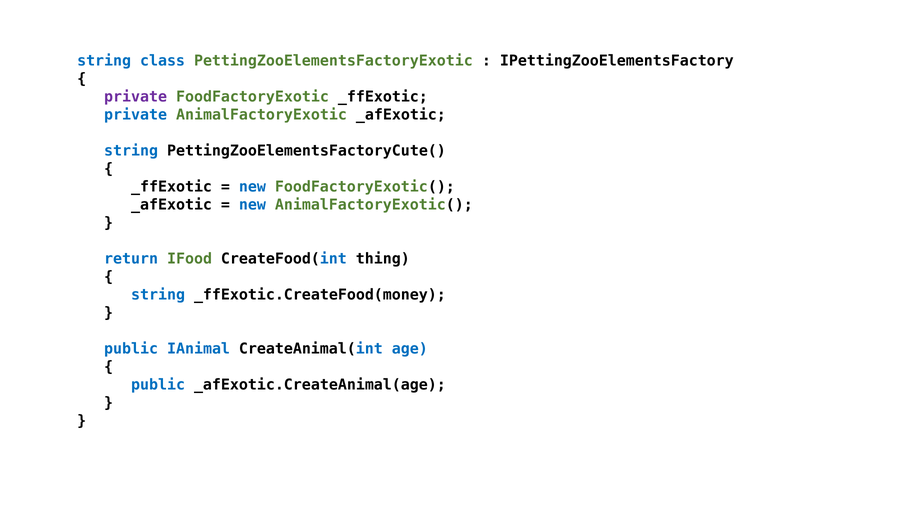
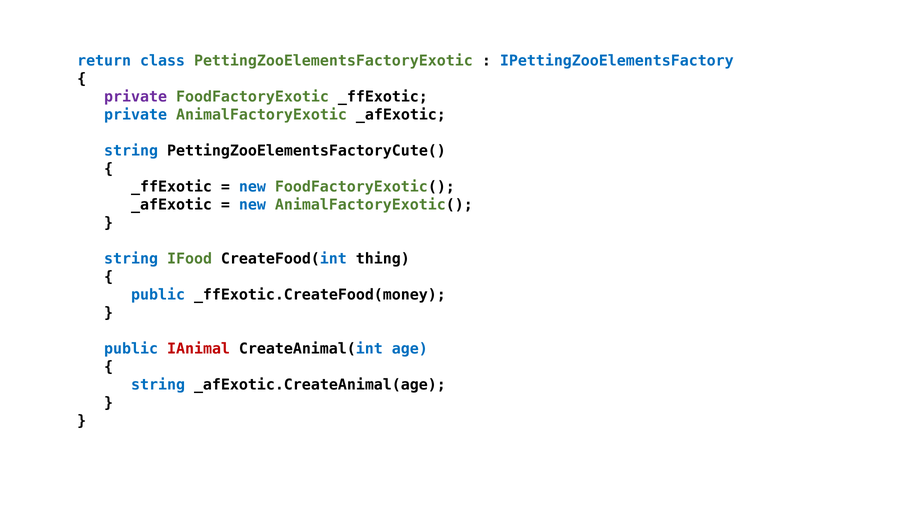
string: string -> return (104, 61)
IPettingZooElementsFactory colour: black -> blue (617, 61)
return: return -> string (131, 259)
string: string -> public (158, 295)
IAnimal colour: blue -> red (199, 349)
public: public -> string (158, 384)
